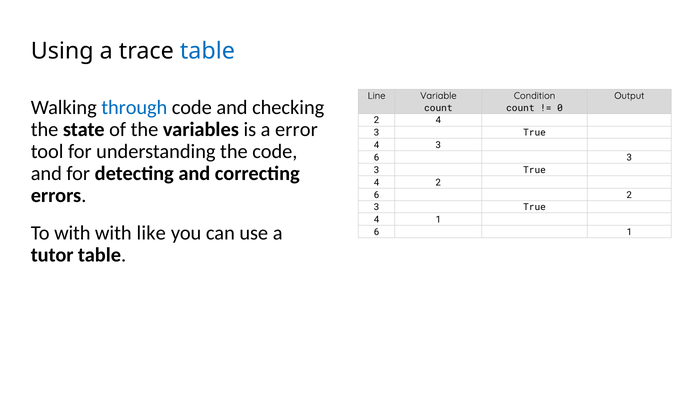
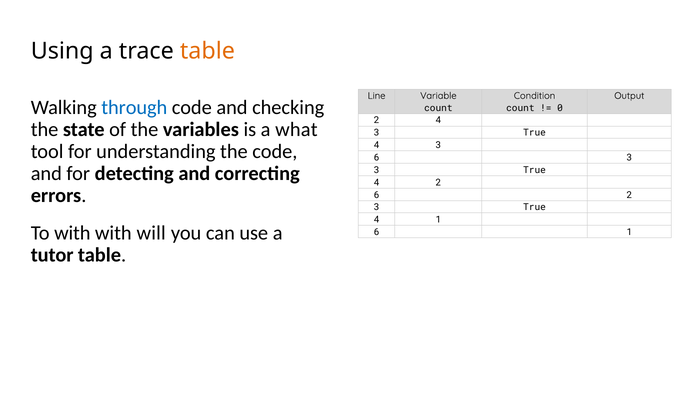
table colour: blue -> orange (207, 51)
error: error -> what (296, 129)
like: like -> will (151, 233)
